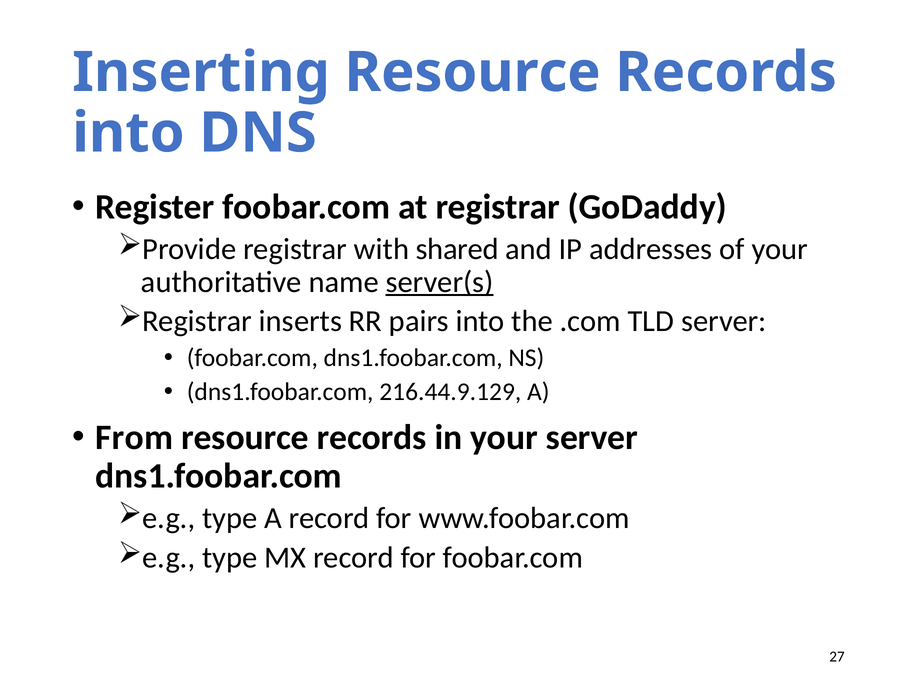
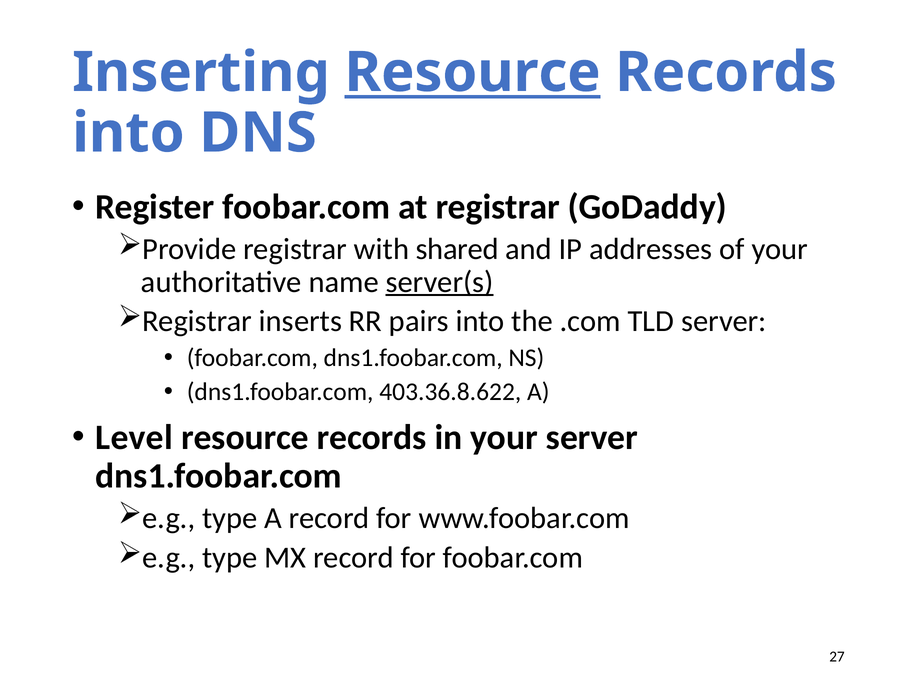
Resource underline: none -> present (473, 72)
216.44.9.129: 216.44.9.129 -> 403.36.8.622 (450, 392)
From: From -> Level (134, 437)
